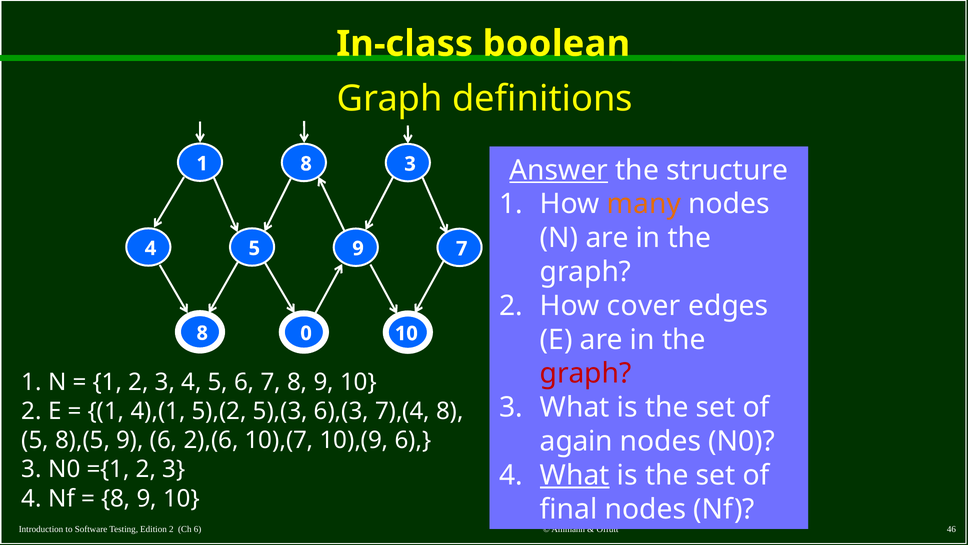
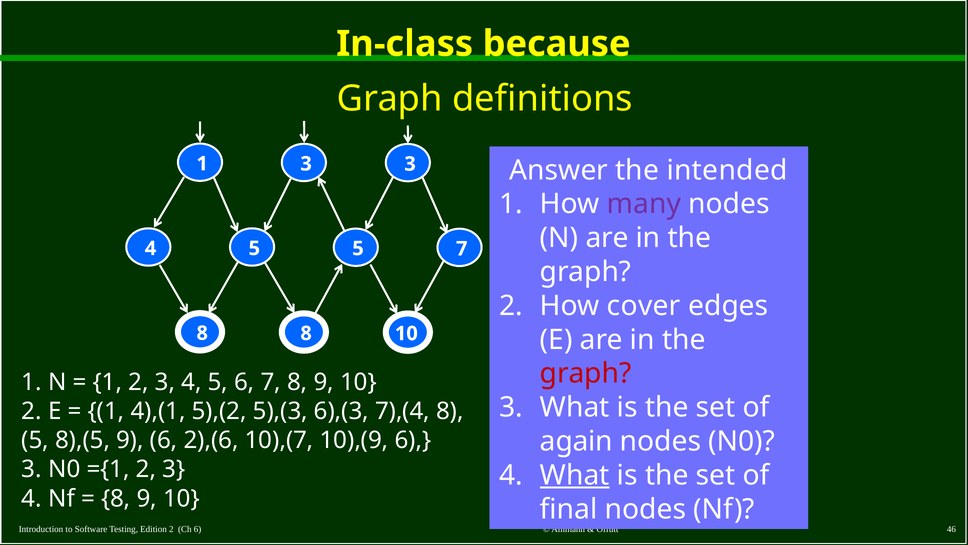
boolean: boolean -> because (557, 44)
1 8: 8 -> 3 (306, 164)
Answer underline: present -> none (559, 170)
structure: structure -> intended (727, 170)
many colour: orange -> purple (644, 204)
9: 9 -> 5 (358, 248)
8 0: 0 -> 8 (306, 333)
